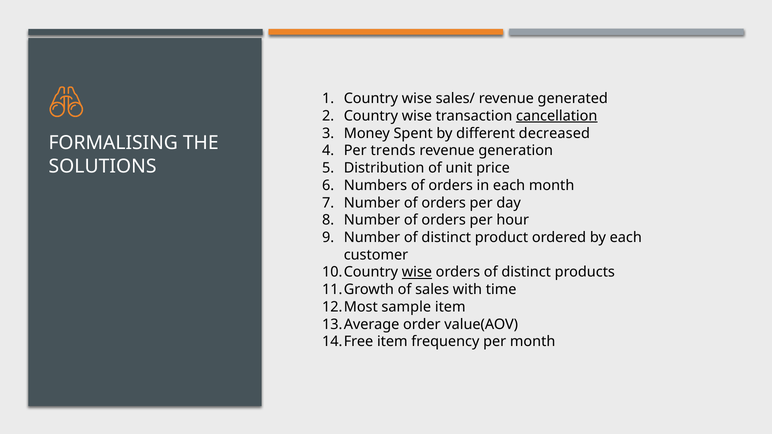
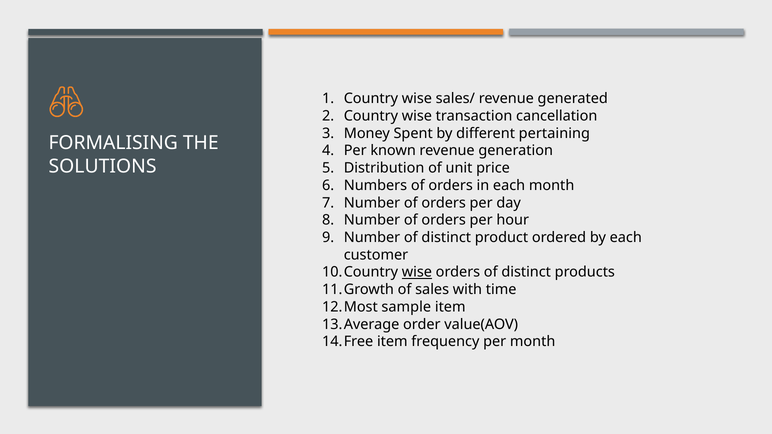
cancellation underline: present -> none (557, 116)
decreased: decreased -> pertaining (554, 133)
trends: trends -> known (393, 151)
